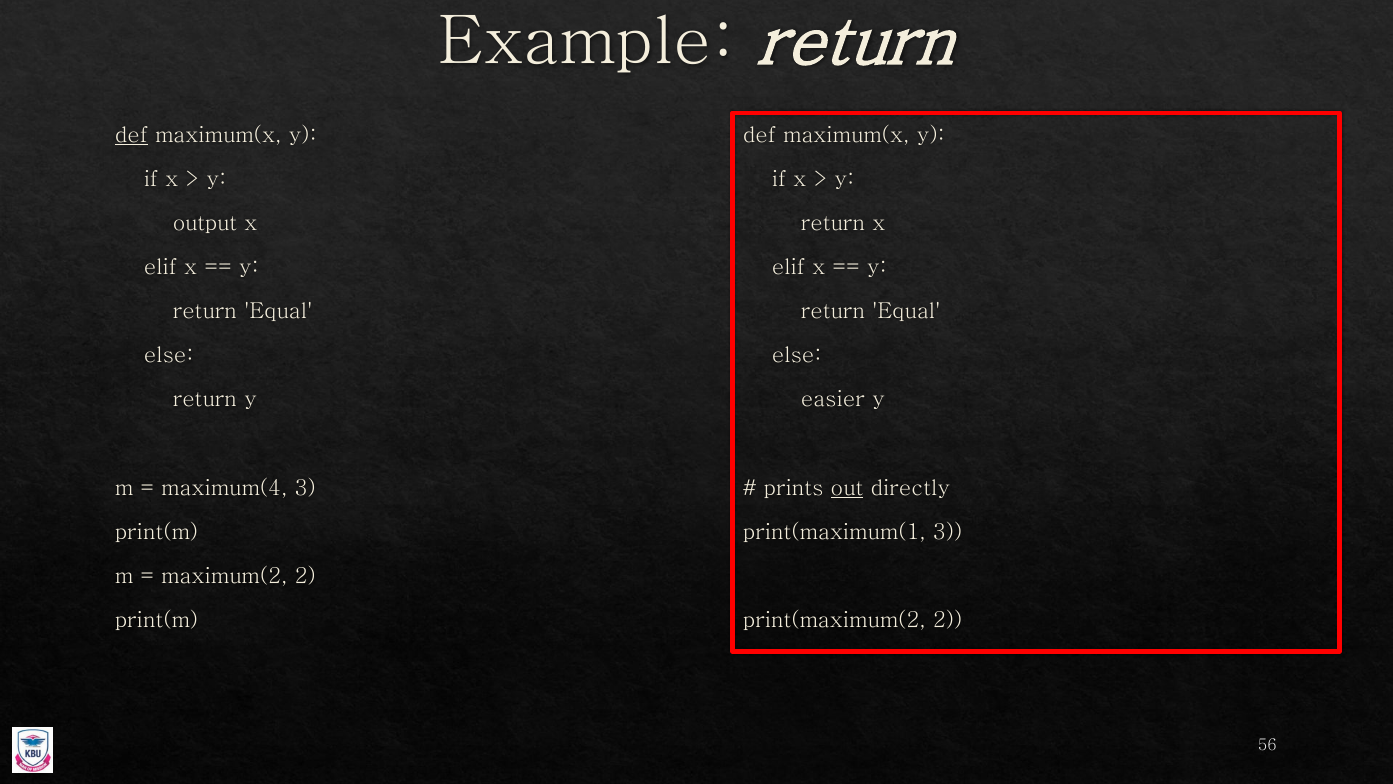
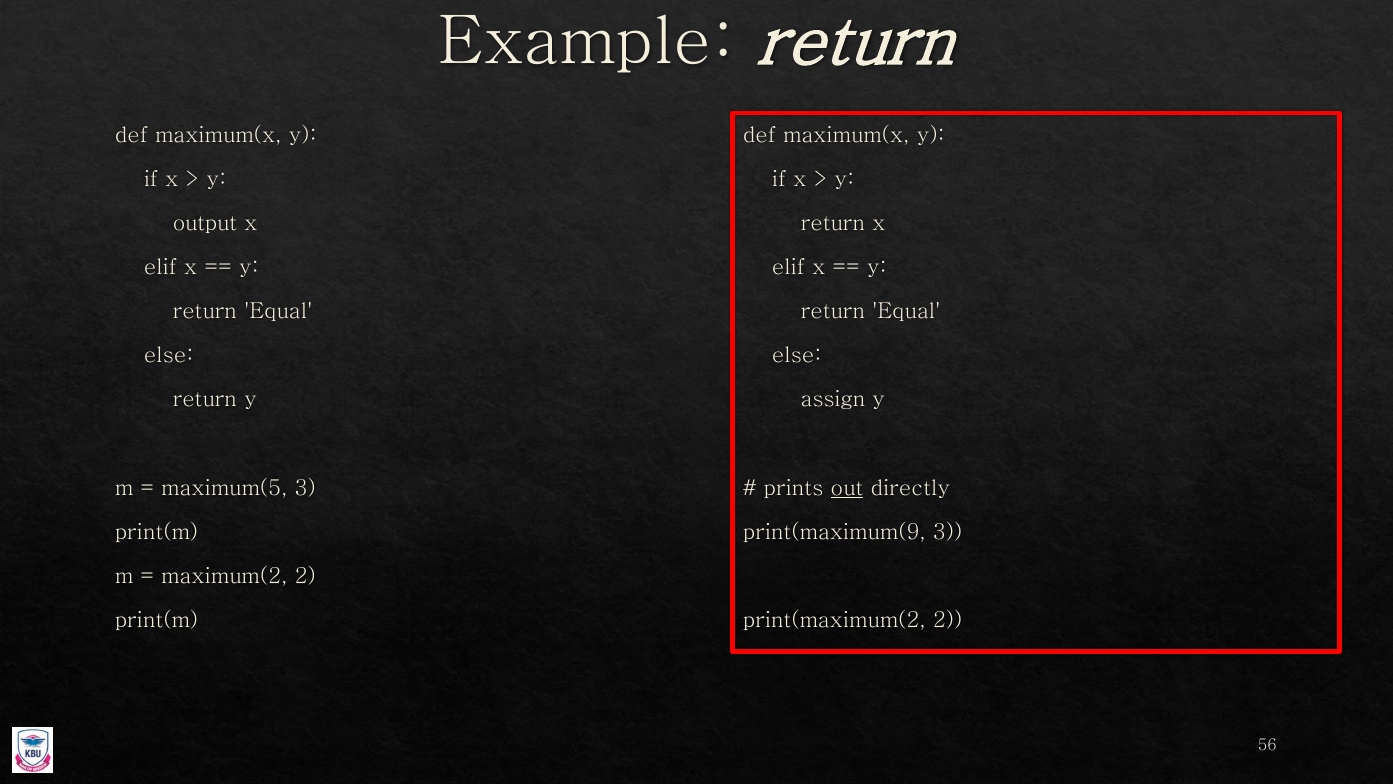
def underline: present -> none (131, 135)
easier: easier -> assign (833, 400)
maximum(4: maximum(4 -> maximum(5 (224, 488)
print(maximum(1: print(maximum(1 -> print(maximum(9 (834, 532)
